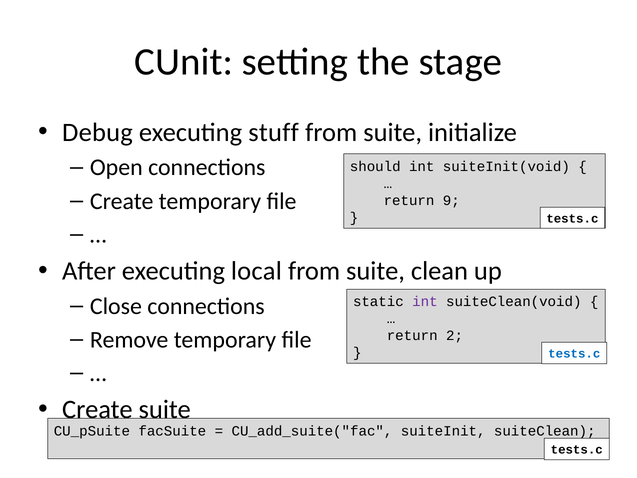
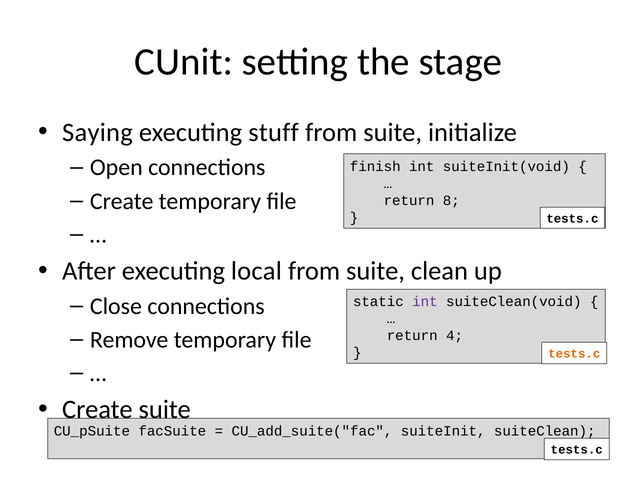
Debug: Debug -> Saying (97, 132)
should: should -> finish (375, 166)
9: 9 -> 8 (451, 200)
2: 2 -> 4 (455, 336)
tests.c colour: blue -> orange (574, 354)
